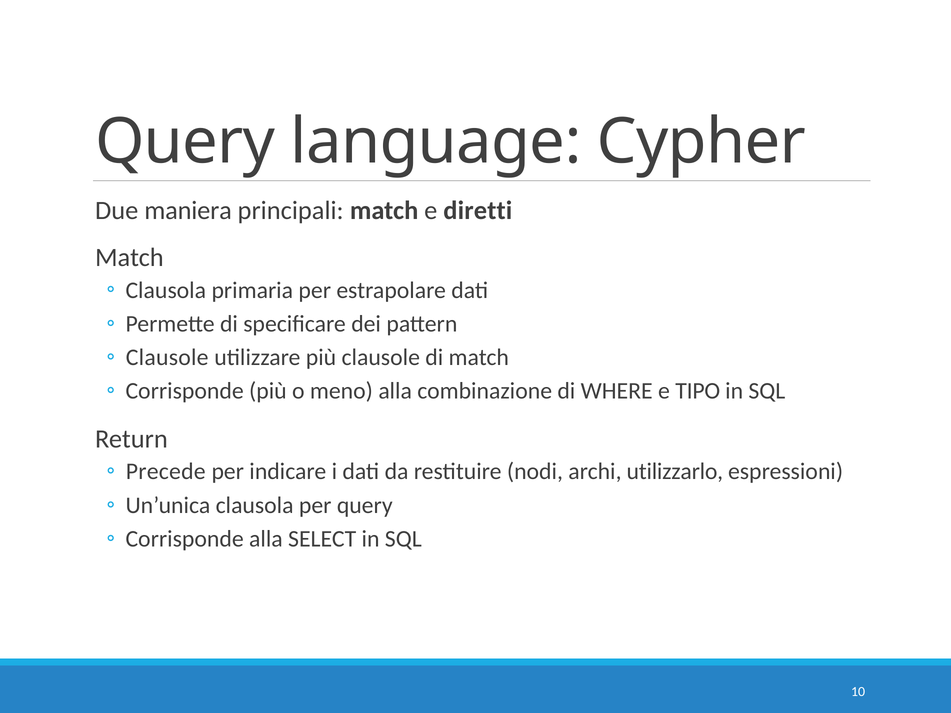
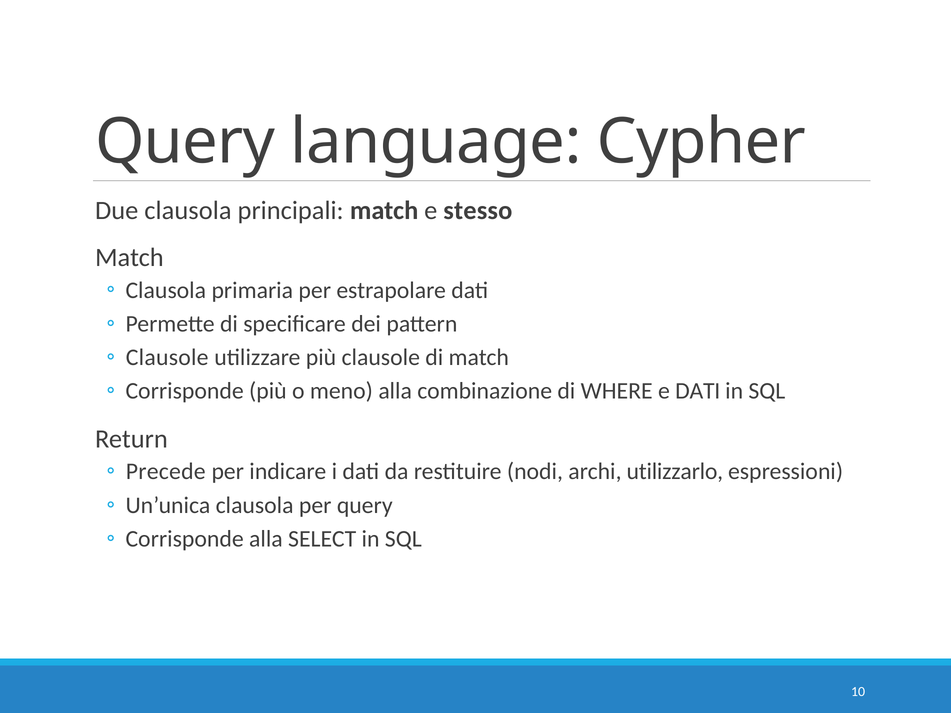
Due maniera: maniera -> clausola (188, 211)
diretti: diretti -> stesso (478, 211)
e TIPO: TIPO -> DATI (698, 391)
